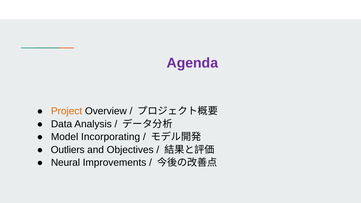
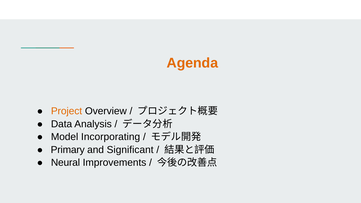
Agenda colour: purple -> orange (192, 63)
Outliers: Outliers -> Primary (68, 150)
Objectives: Objectives -> Significant (130, 150)
